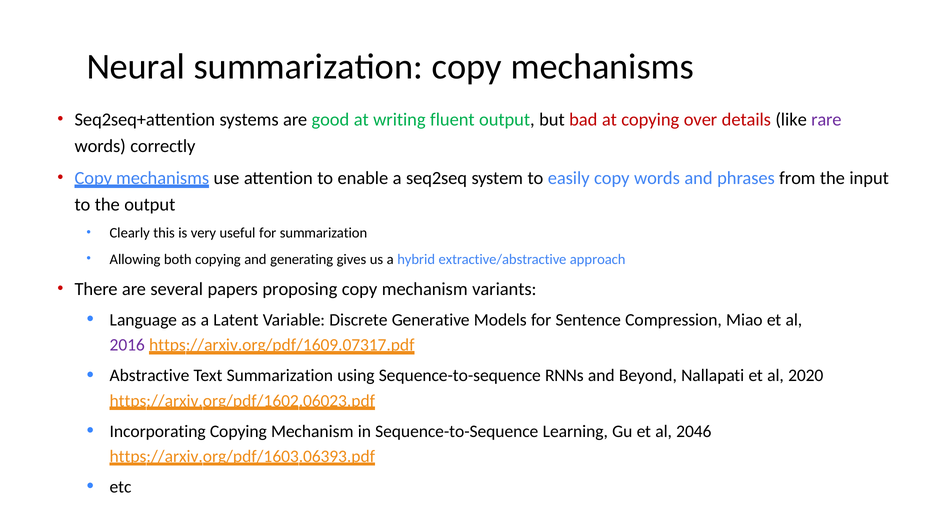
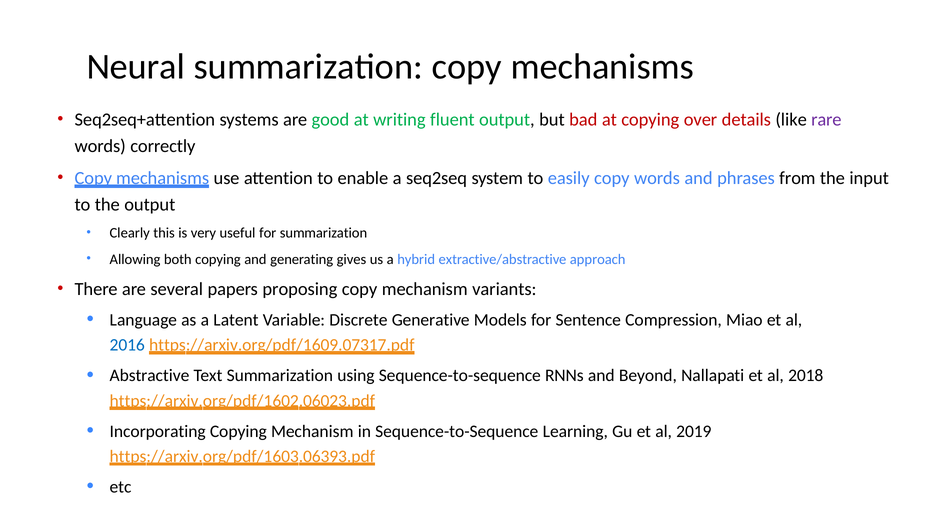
2016 colour: purple -> blue (127, 345)
2020: 2020 -> 2018 (806, 376)
2046: 2046 -> 2019 (694, 431)
